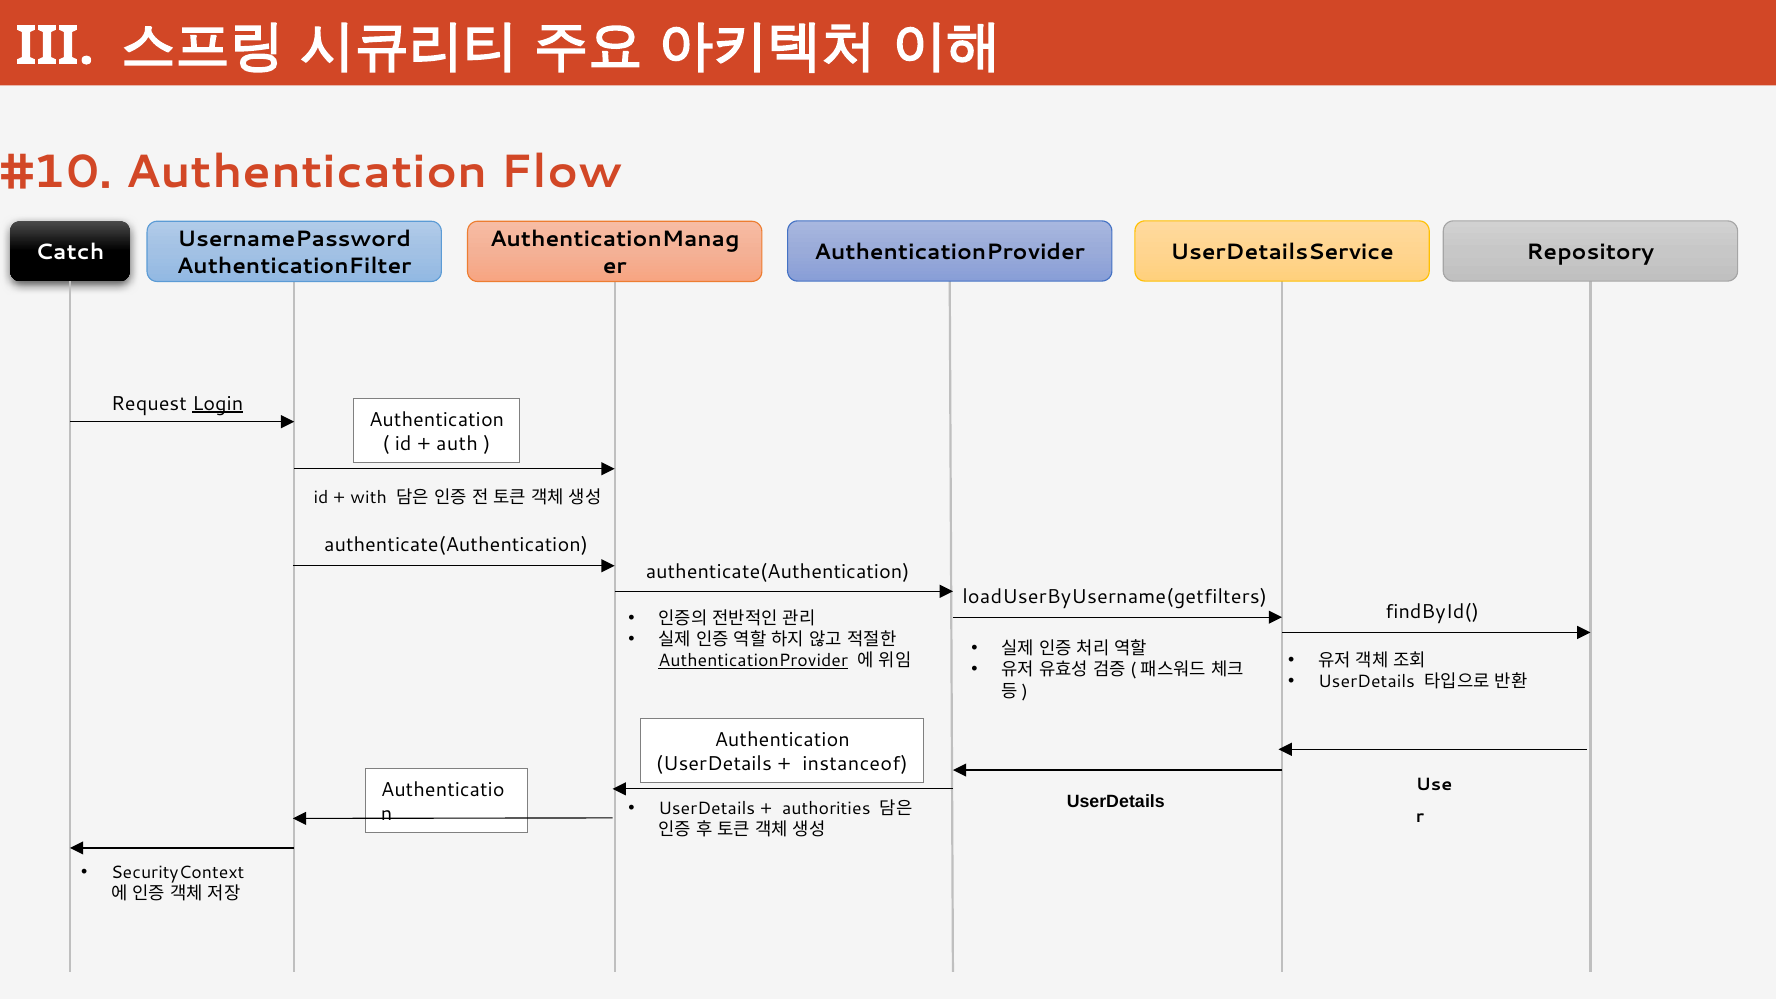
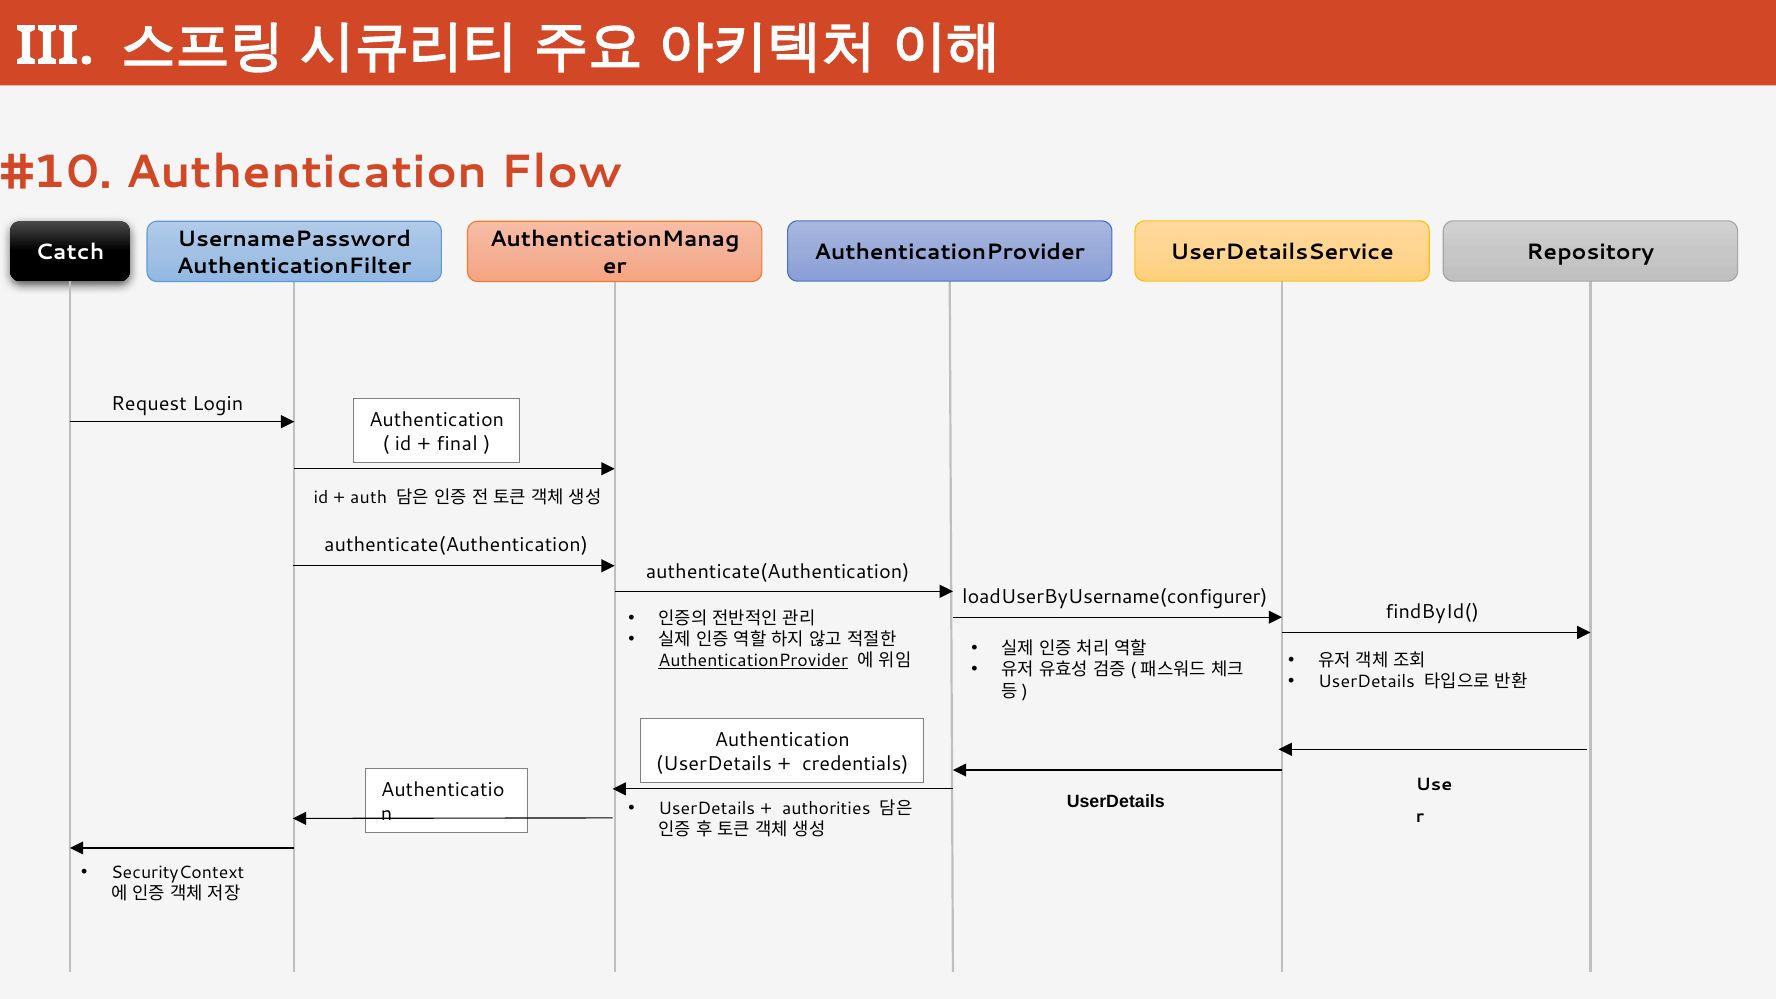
Login underline: present -> none (218, 403)
auth: auth -> final (457, 444)
with: with -> auth (369, 497)
loadUserByUsername(getfilters: loadUserByUsername(getfilters -> loadUserByUsername(configurer (1115, 597)
instanceof: instanceof -> credentials (855, 764)
